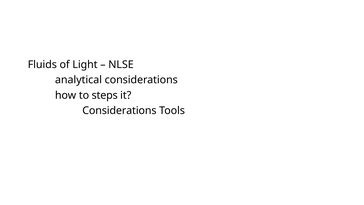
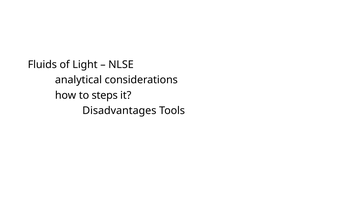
Considerations: Considerations -> Disadvantages (119, 110)
